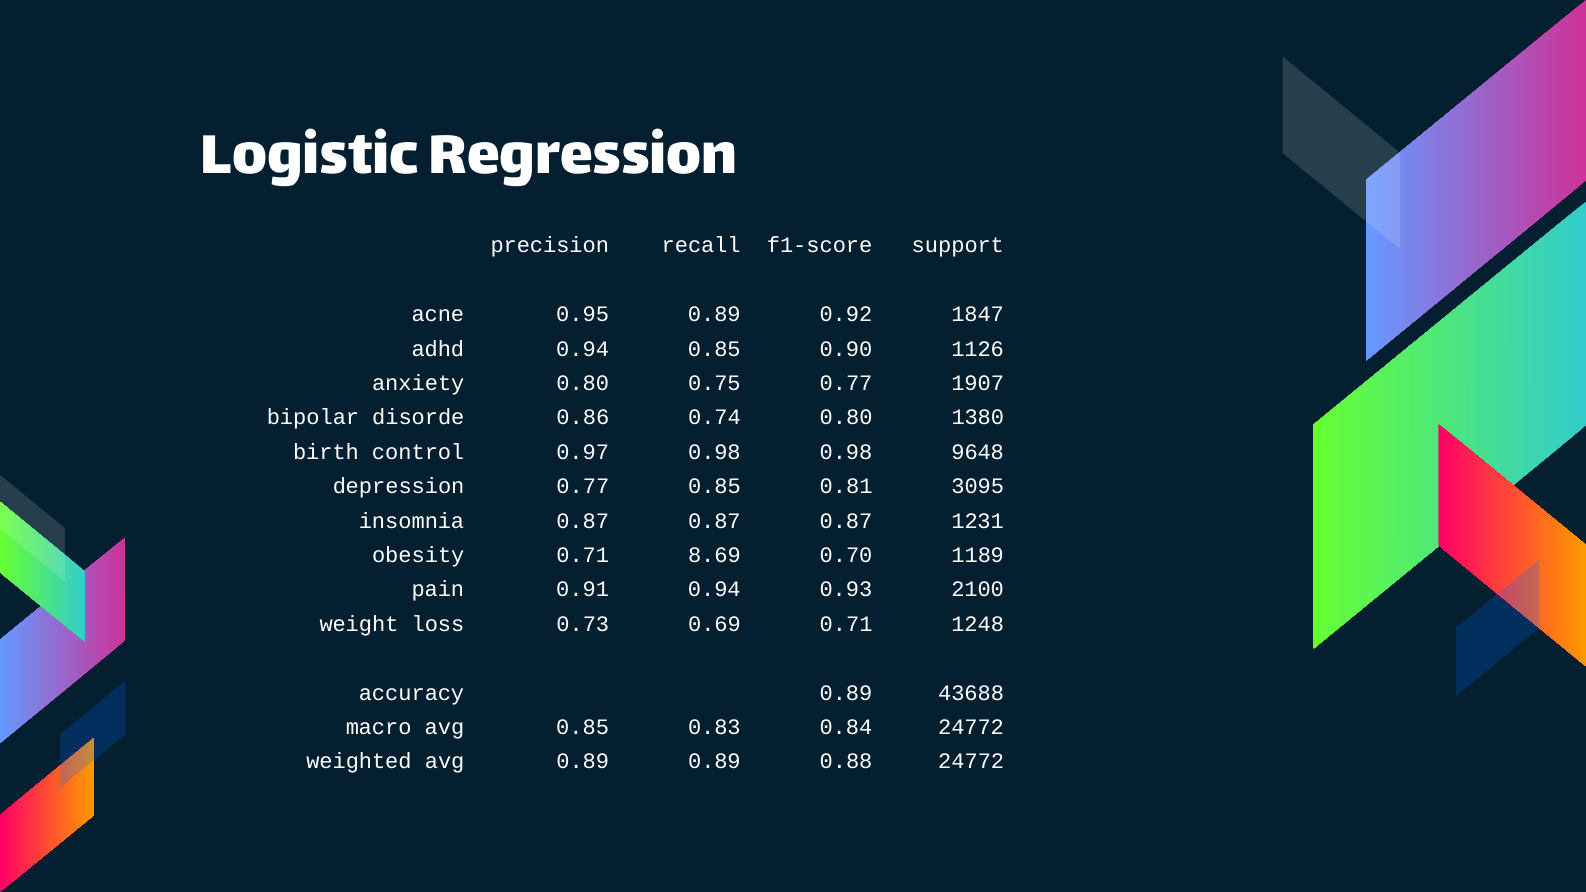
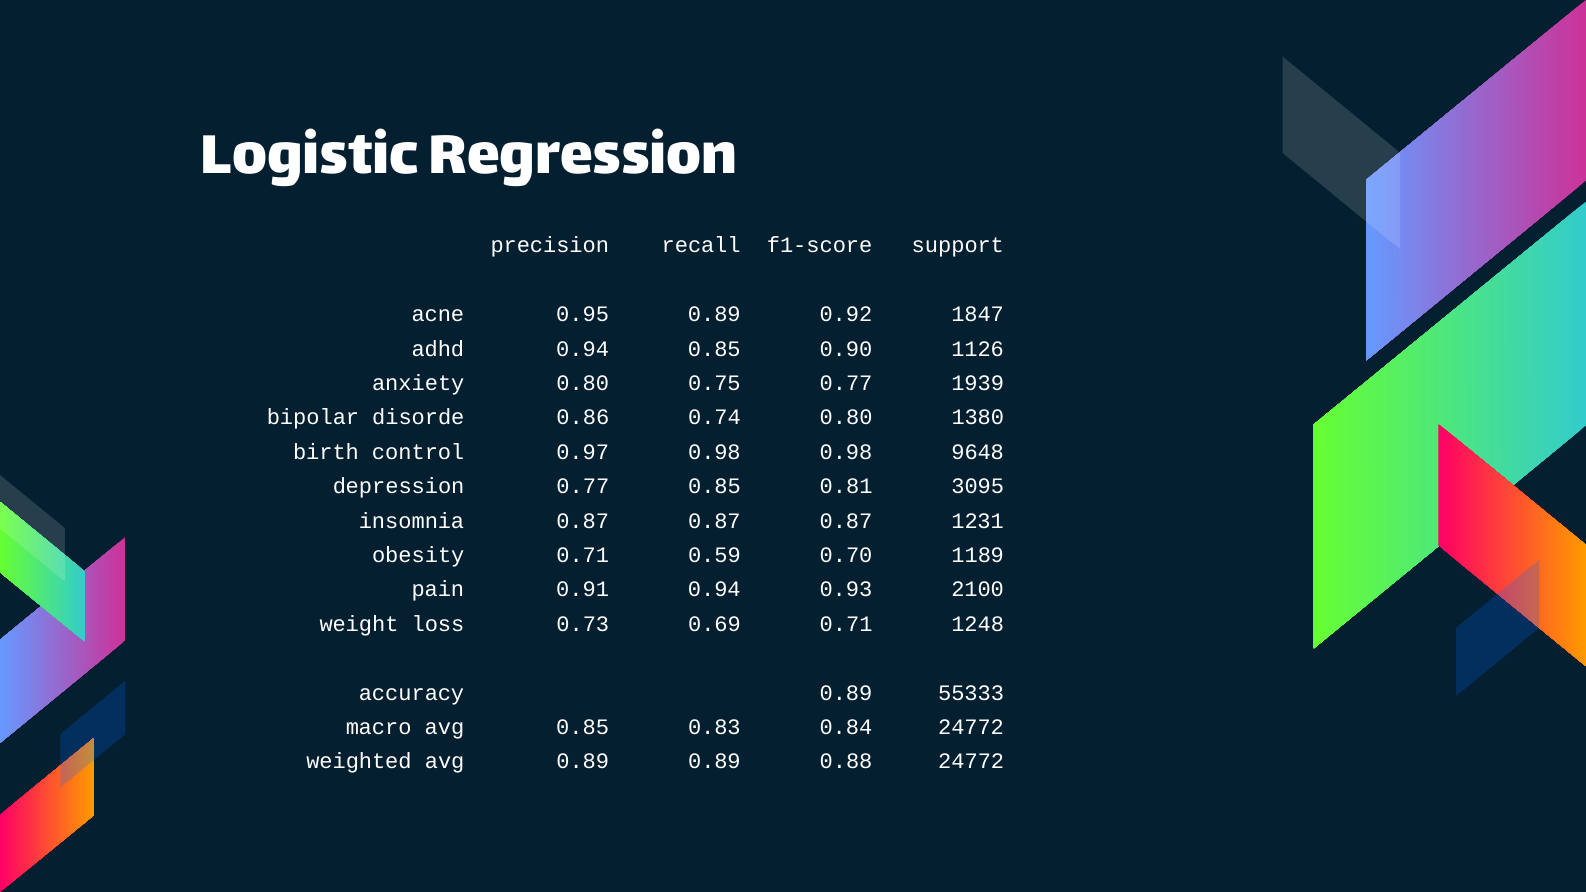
1907: 1907 -> 1939 (978, 383)
8.69: 8.69 -> 0.59 (714, 555)
43688: 43688 -> 55333 (971, 693)
